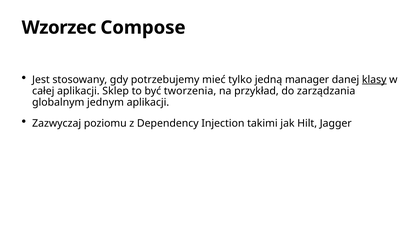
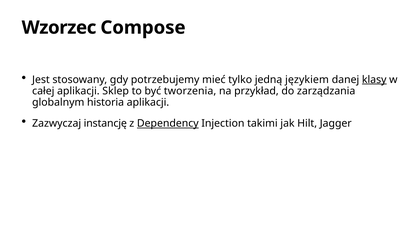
manager: manager -> językiem (307, 80)
jednym: jednym -> historia (106, 102)
poziomu: poziomu -> instancję (105, 124)
Dependency underline: none -> present (168, 124)
